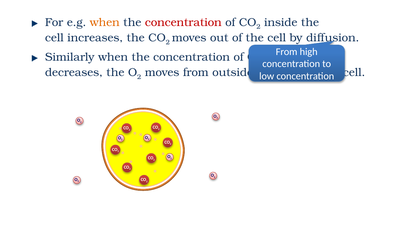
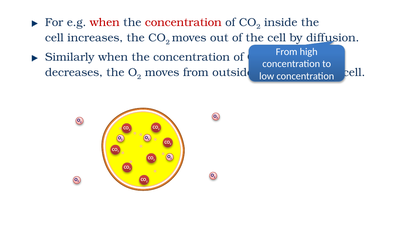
when colour: orange -> red (105, 22)
